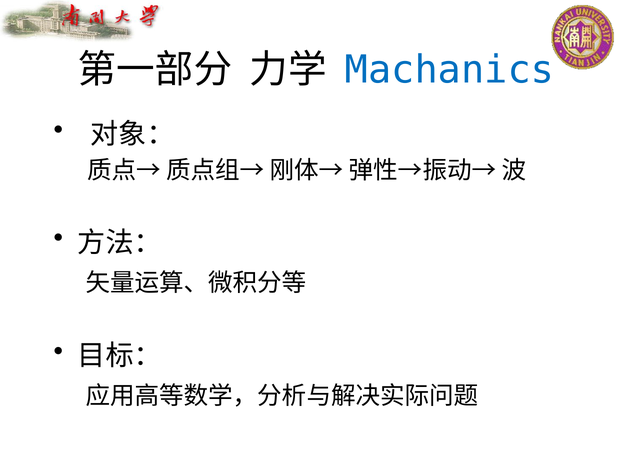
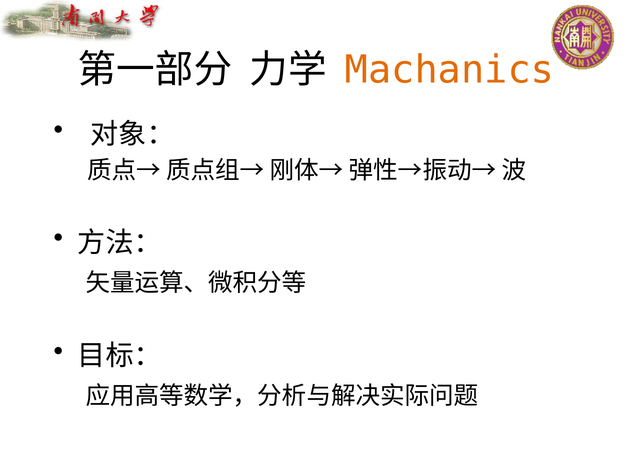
Machanics colour: blue -> orange (449, 70)
